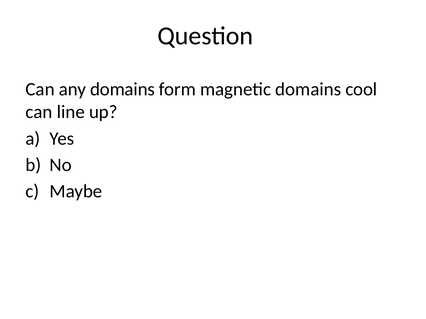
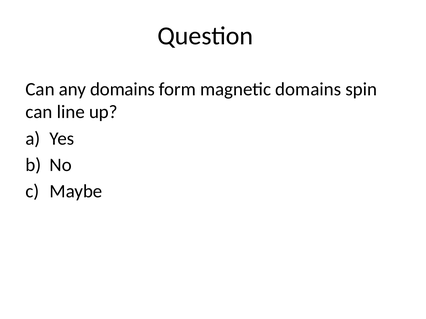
cool: cool -> spin (361, 89)
